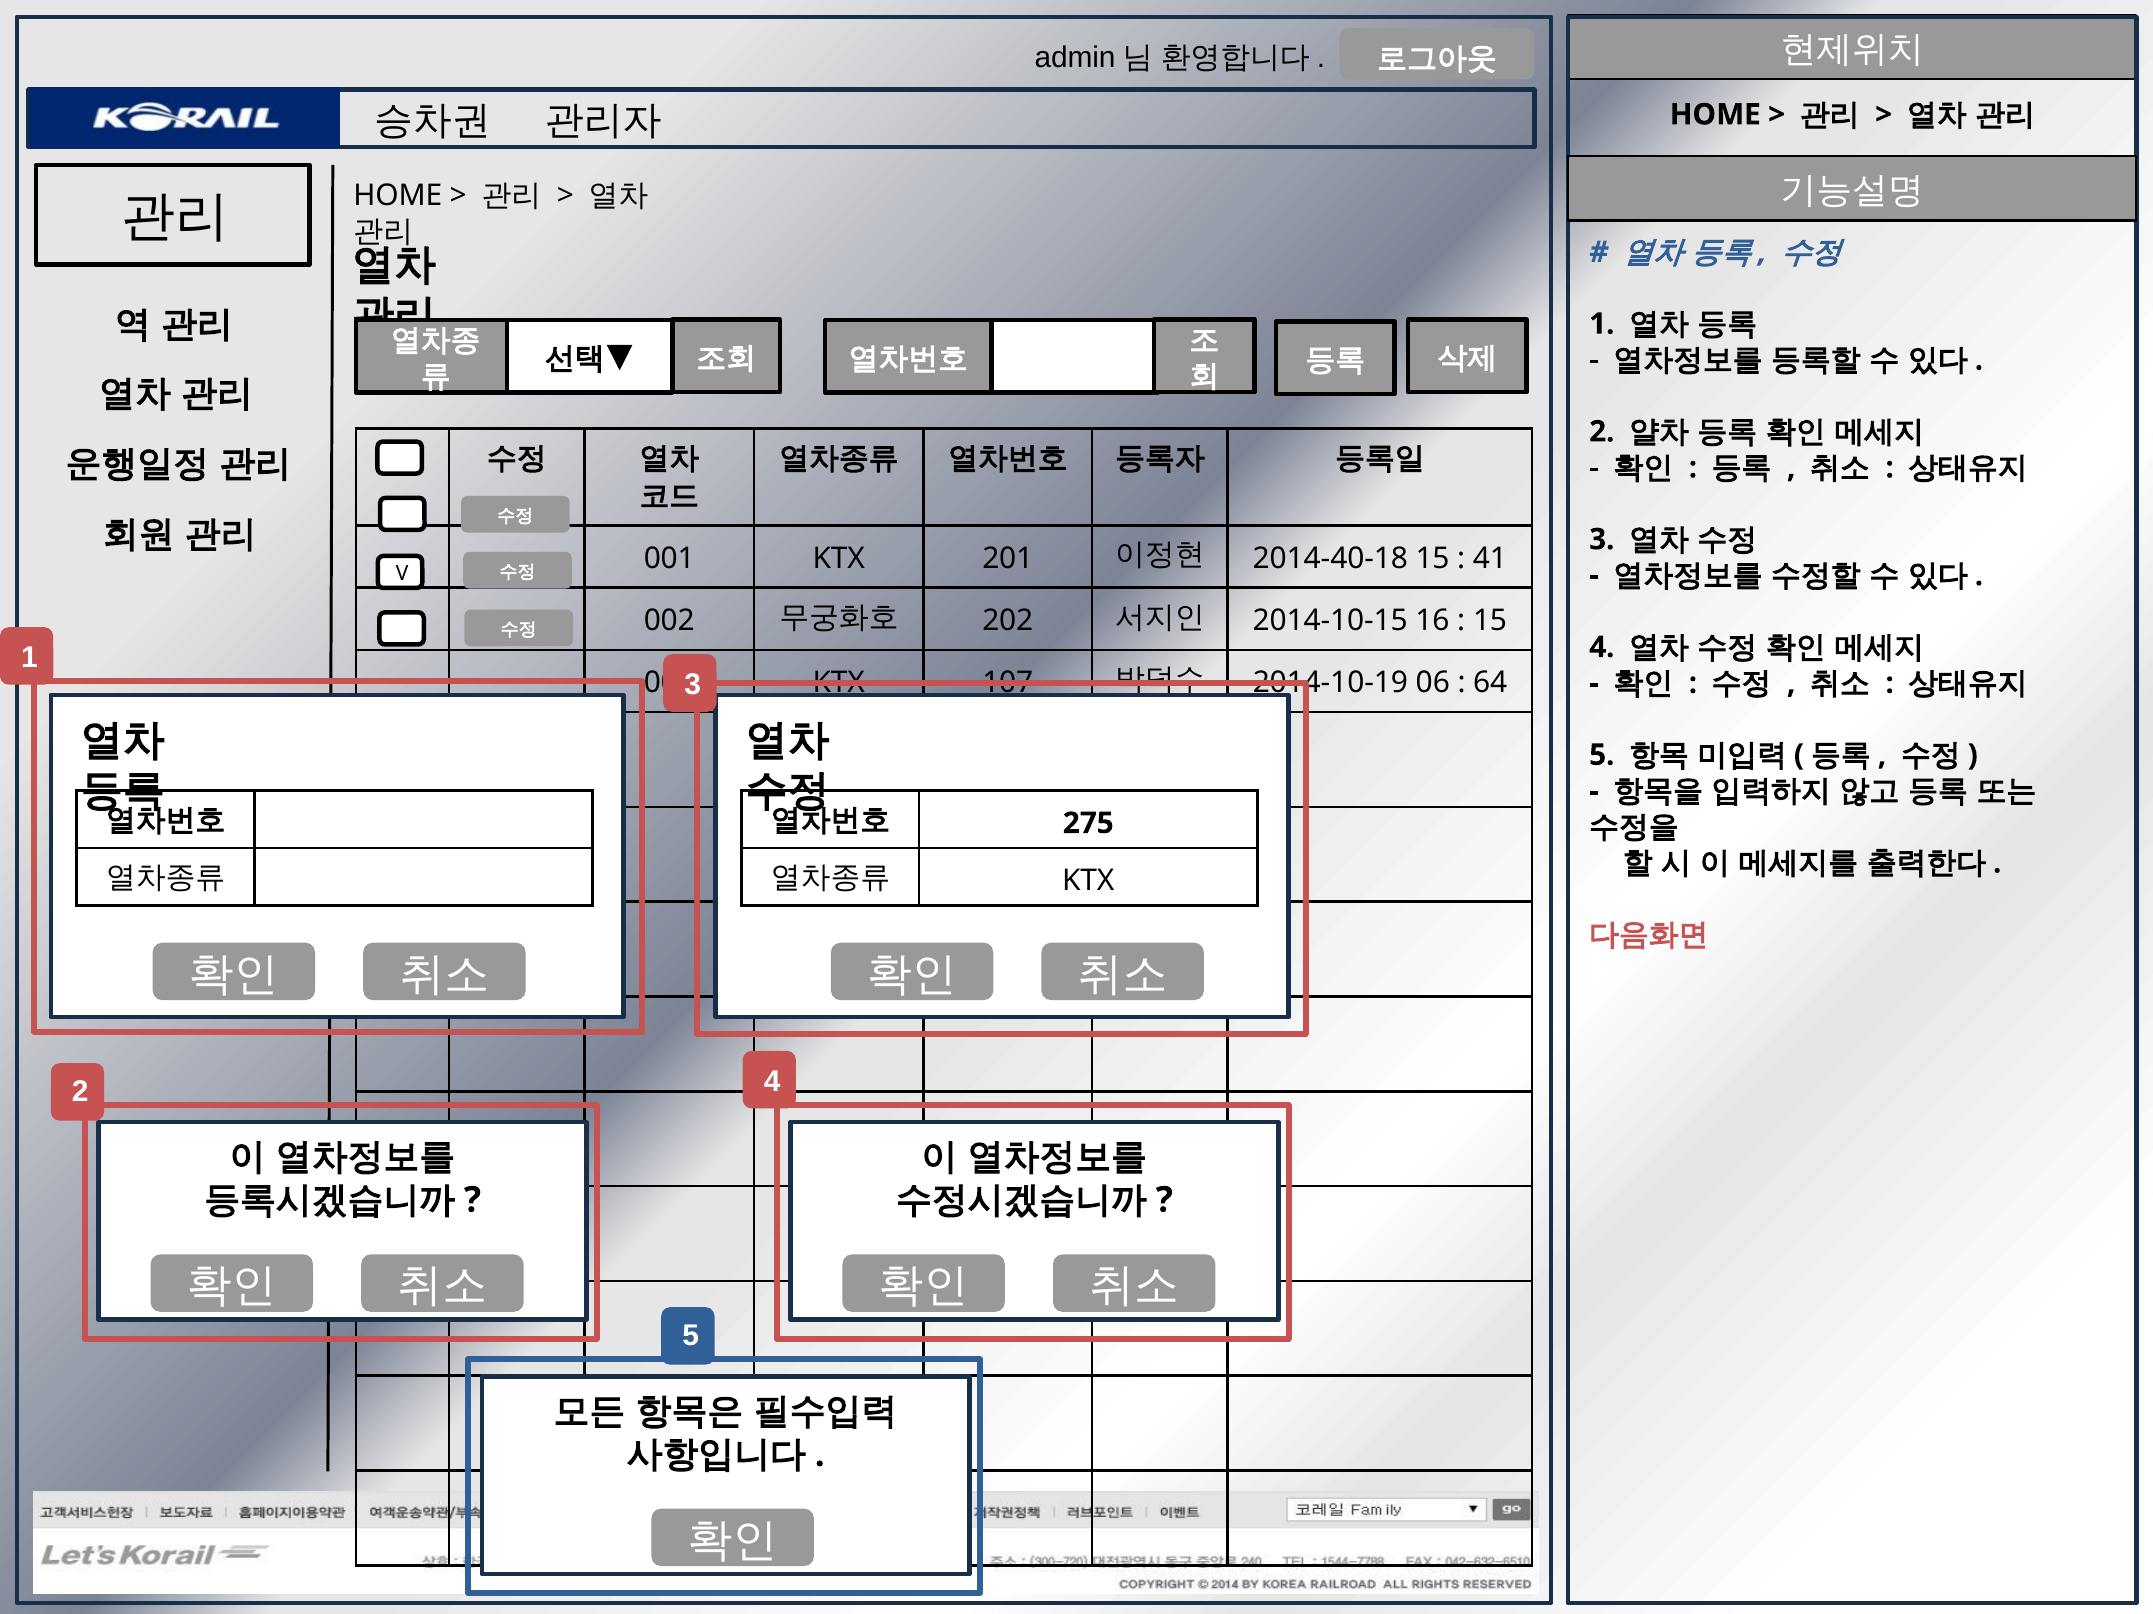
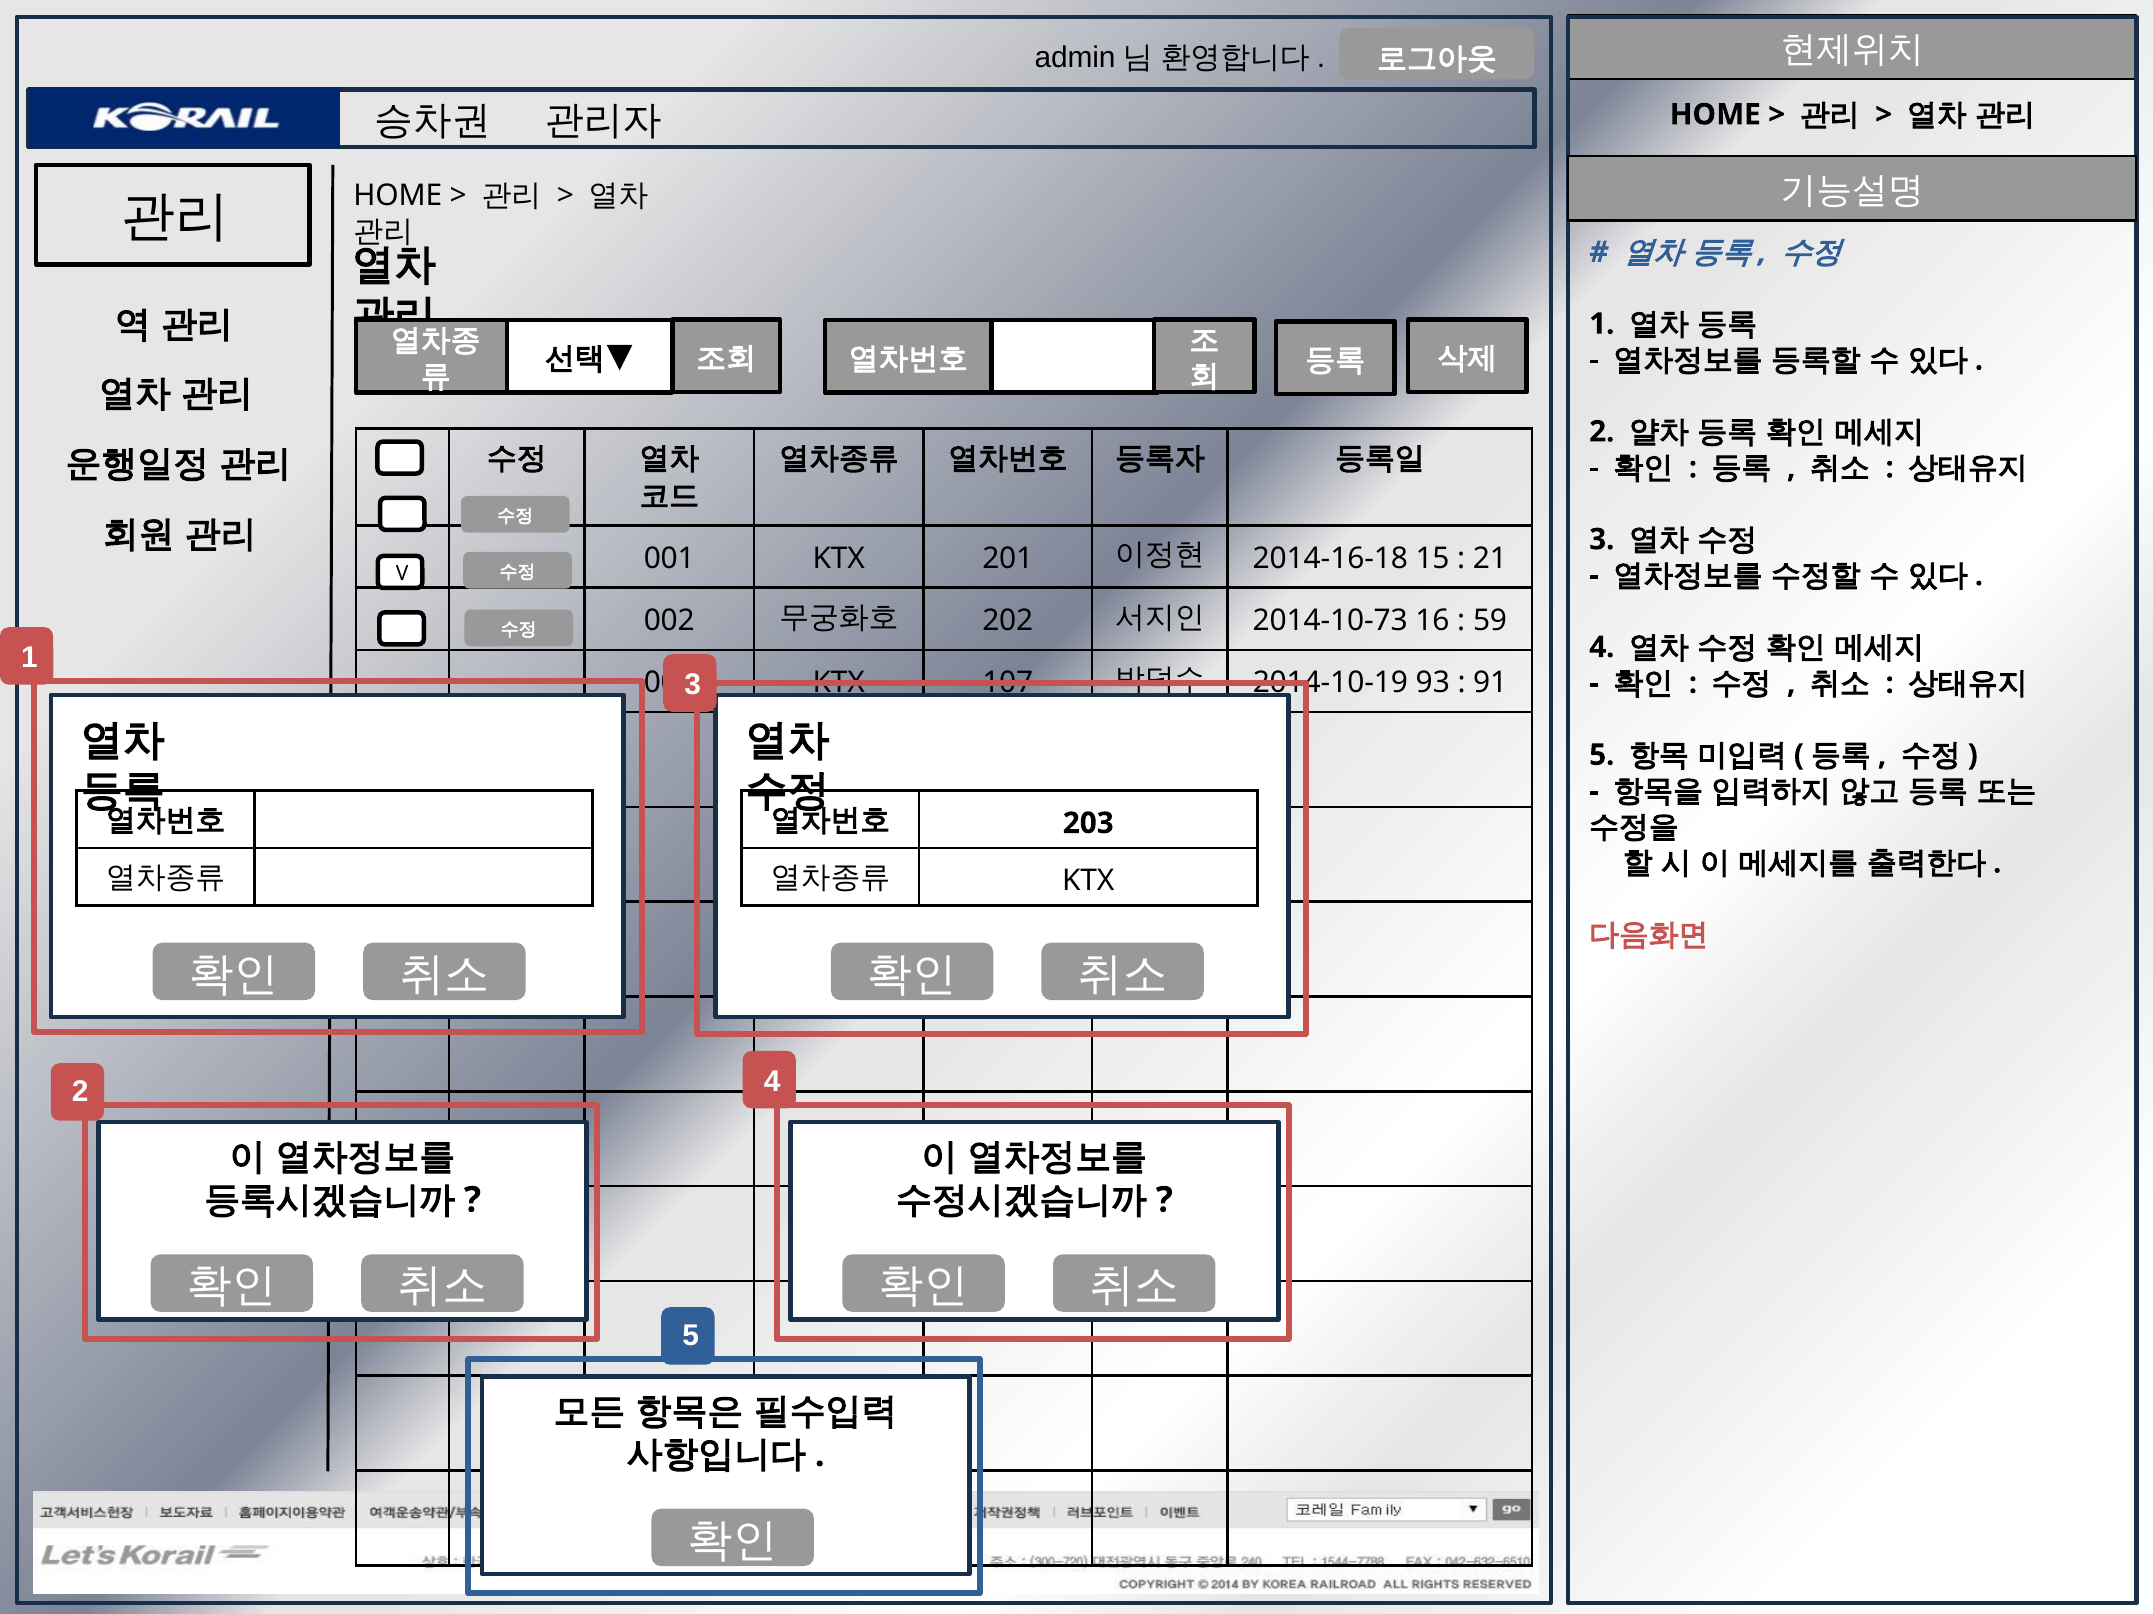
2014-40-18: 2014-40-18 -> 2014-16-18 (1330, 558)
41: 41 -> 21 (1490, 558)
2014-10-15: 2014-10-15 -> 2014-10-73 (1330, 621)
15: 15 -> 59 (1490, 621)
06: 06 -> 93 (1433, 683)
64: 64 -> 91 (1490, 683)
275: 275 -> 203 (1088, 823)
